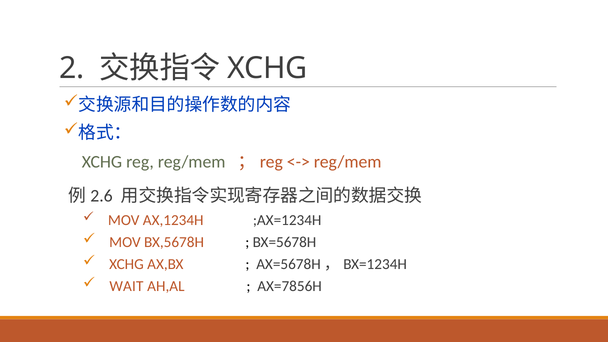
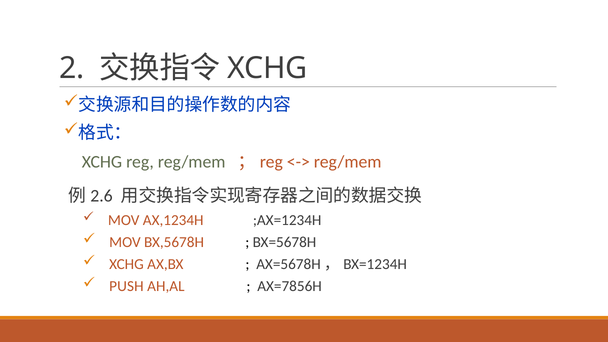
WAIT: WAIT -> PUSH (126, 286)
